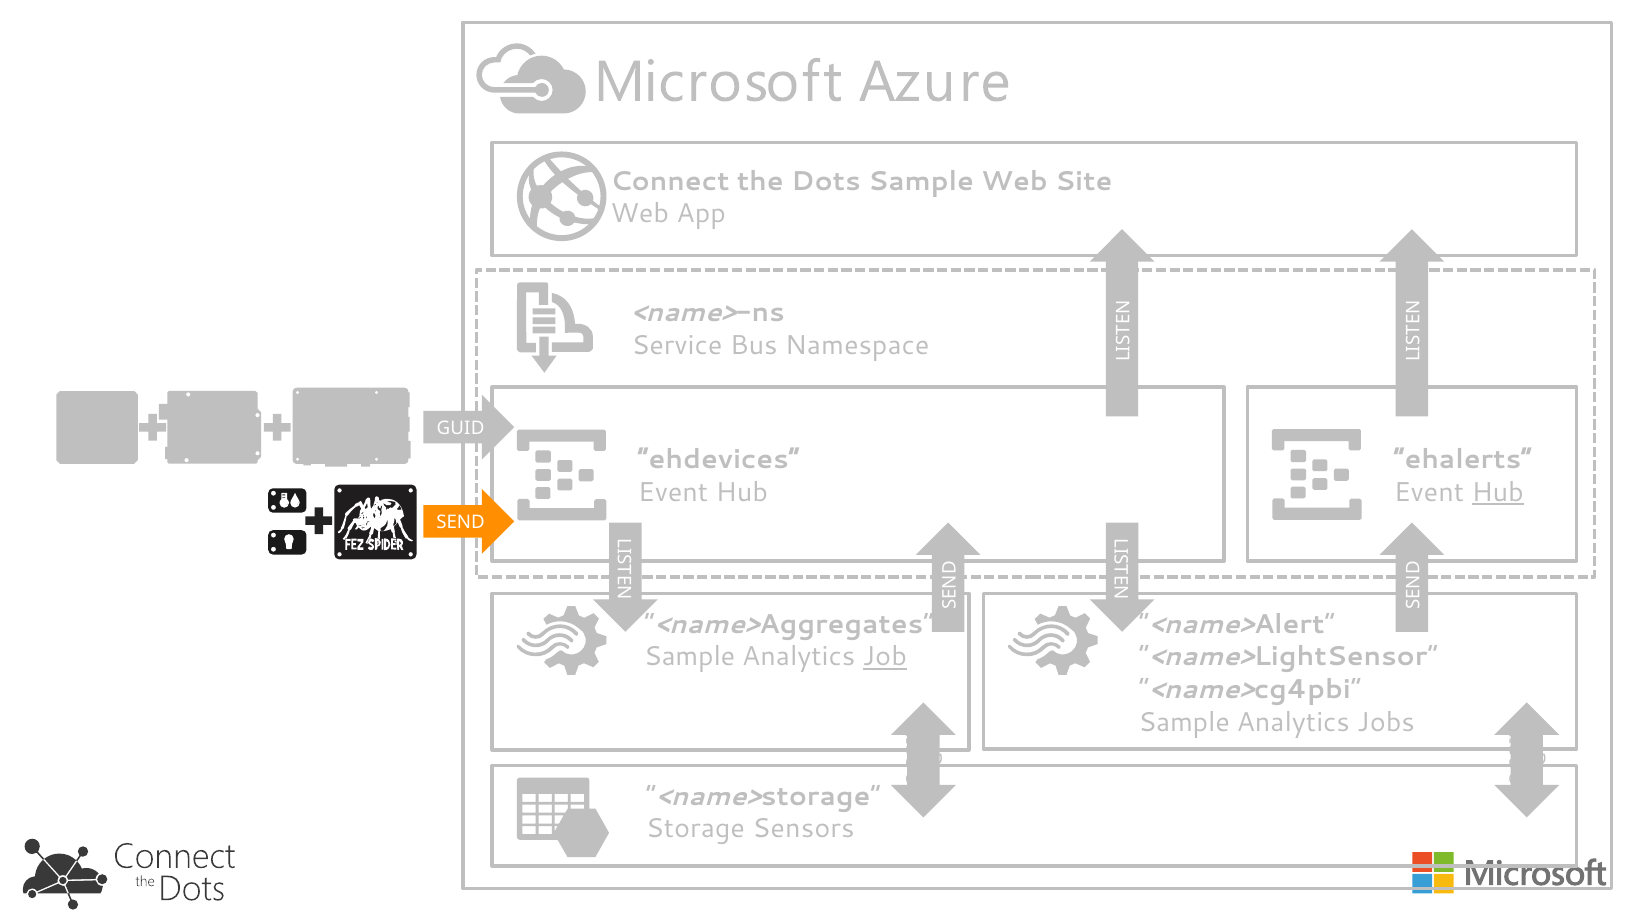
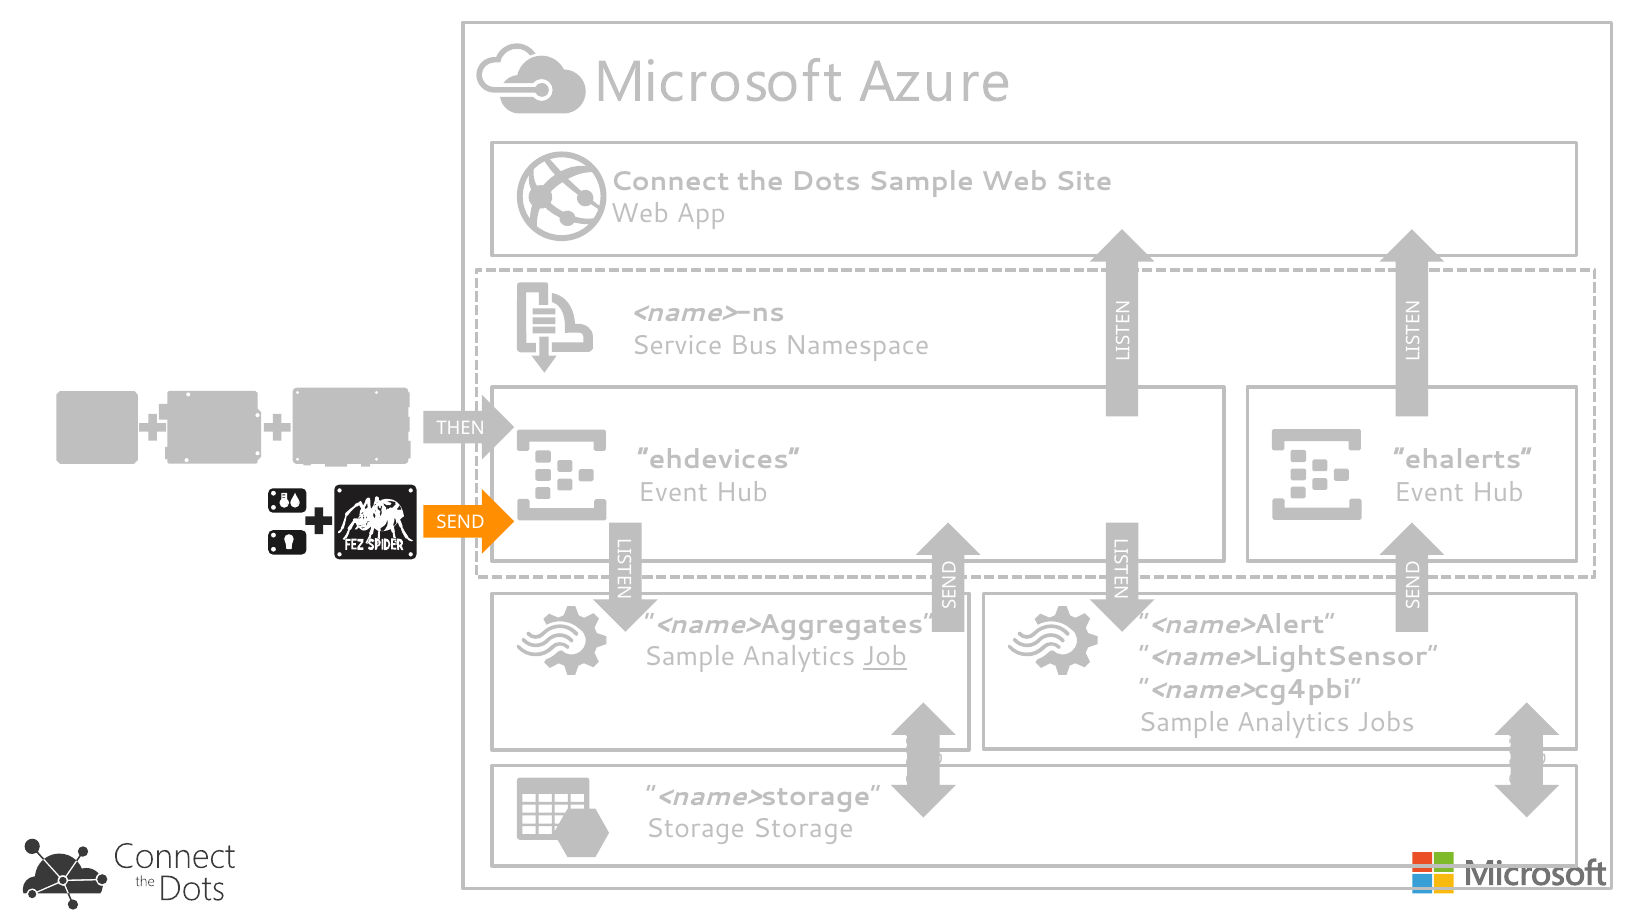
GUID: GUID -> THEN (461, 428)
Hub underline: present -> none (1498, 492)
Storage Sensors: Sensors -> Storage (803, 828)
